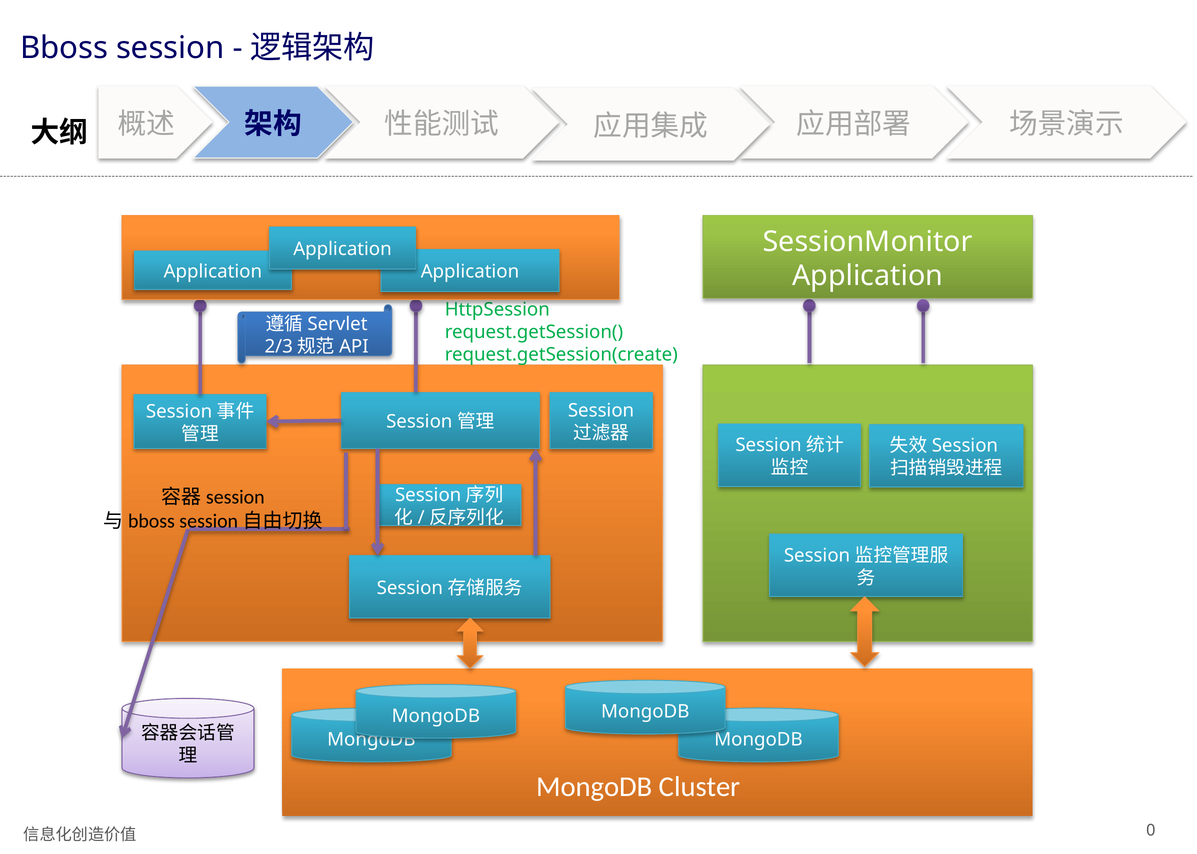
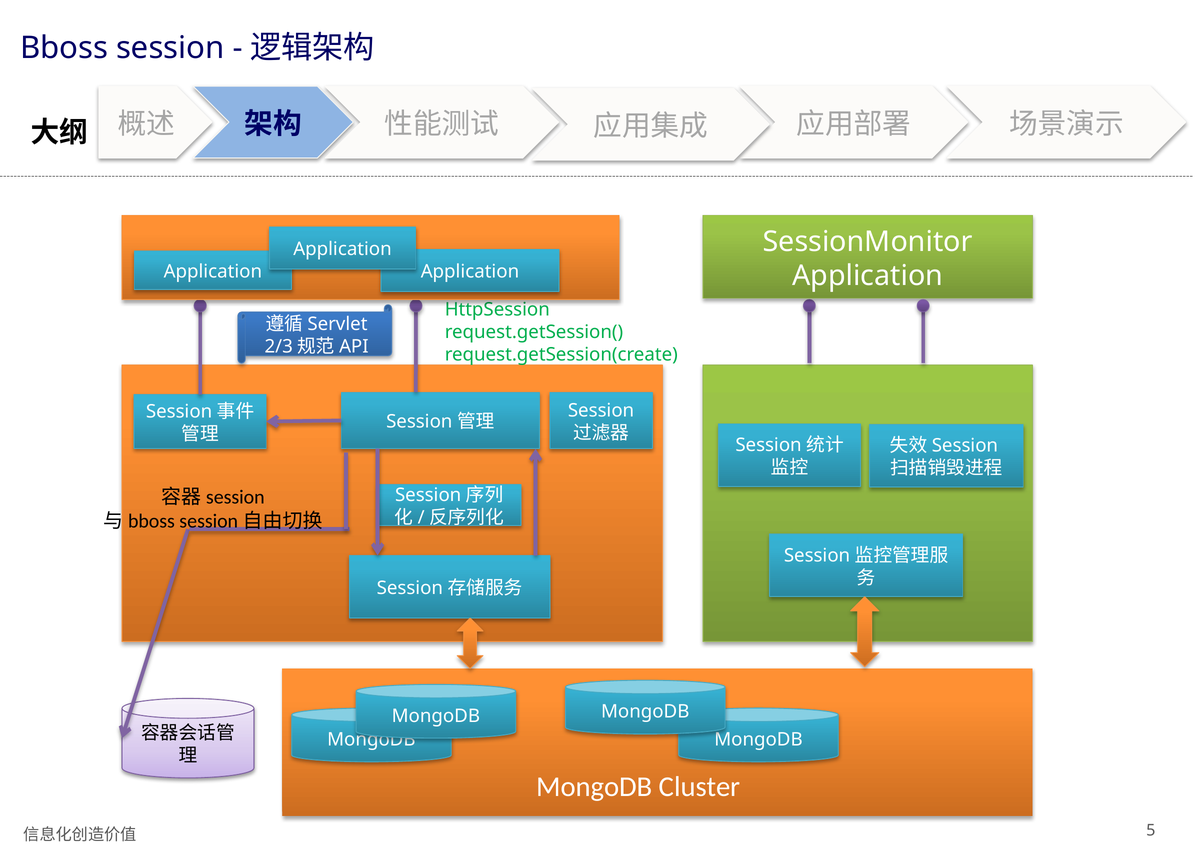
0: 0 -> 5 (1151, 830)
